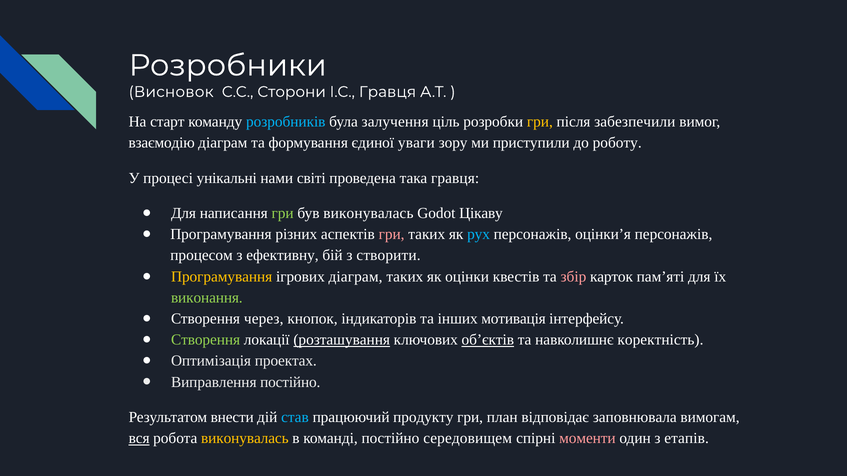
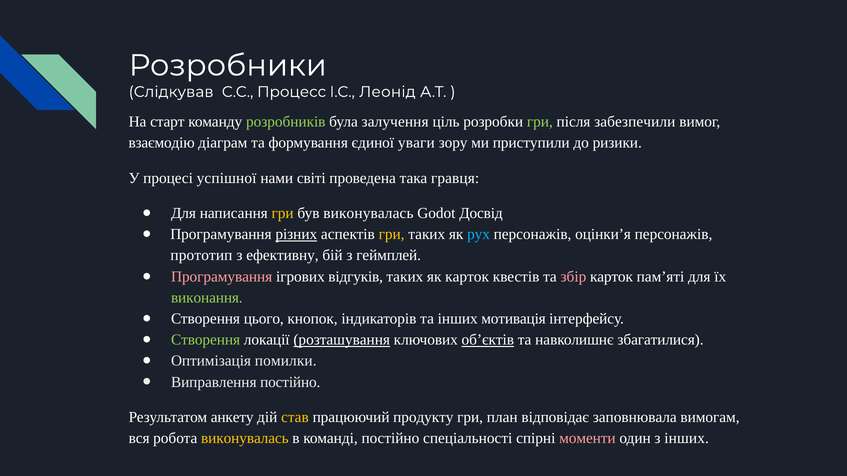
Висновок: Висновок -> Слідкував (171, 92)
Сторони: Сторони -> Процесс (292, 92)
І.С Гравця: Гравця -> Леонід (387, 92)
розробників colour: light blue -> light green (286, 122)
гри colour: yellow -> light green (540, 122)
роботу: роботу -> ризики (617, 143)
унікальні: унікальні -> успішної (227, 178)
гри colour: light green -> yellow (283, 213)
Цікаву: Цікаву -> Досвід (481, 213)
різних underline: none -> present (296, 235)
гри colour: pink -> yellow (392, 235)
процесом: процесом -> прототип (201, 256)
створити: створити -> геймплей (389, 256)
Програмування colour: yellow -> pink (222, 277)
ігрових діаграм: діаграм -> відгуків (356, 277)
як оцінки: оцінки -> карток (467, 277)
через: через -> цього (264, 319)
коректність: коректність -> збагатилися (661, 340)
проектах: проектах -> помилки (286, 361)
внести: внести -> анкету (232, 418)
став colour: light blue -> yellow (295, 418)
вся underline: present -> none (139, 439)
середовищем: середовищем -> спеціальності (468, 439)
з етапів: етапів -> інших (687, 439)
